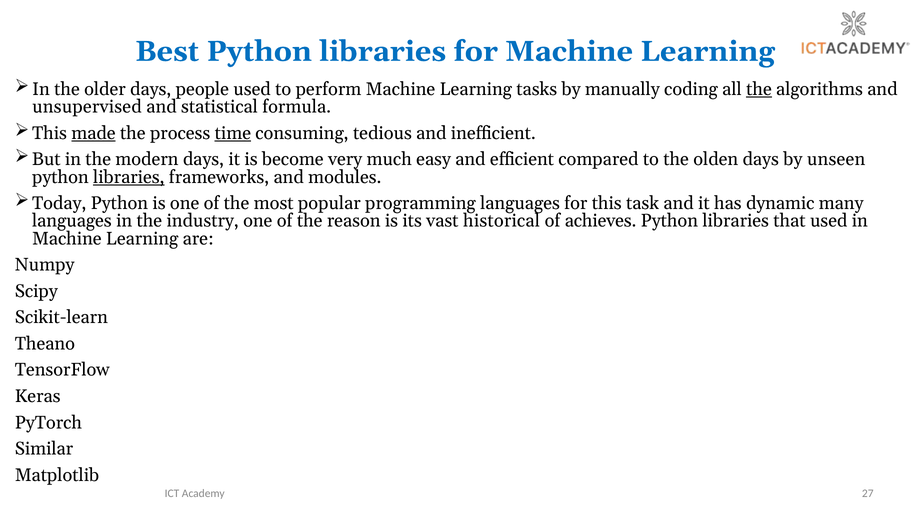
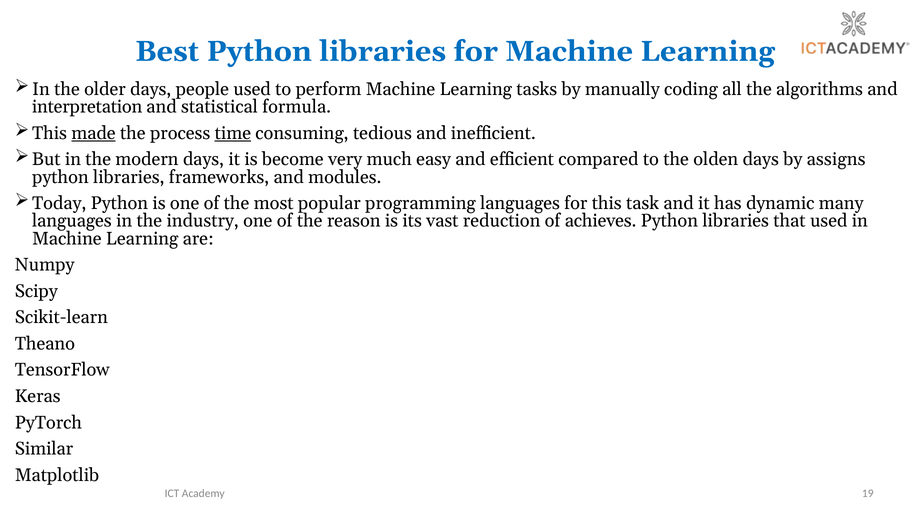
the underline: present -> none (759, 89)
unsupervised: unsupervised -> interpretation (87, 107)
unseen: unseen -> assigns (836, 160)
libraries underline: present -> none (129, 177)
historical: historical -> reduction (502, 221)
27: 27 -> 19 (868, 494)
